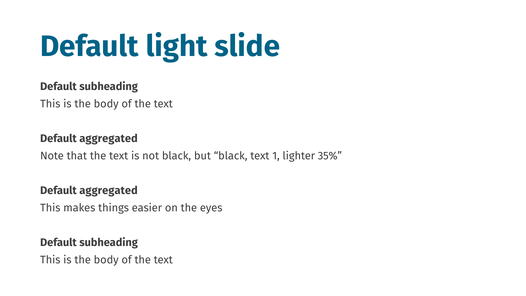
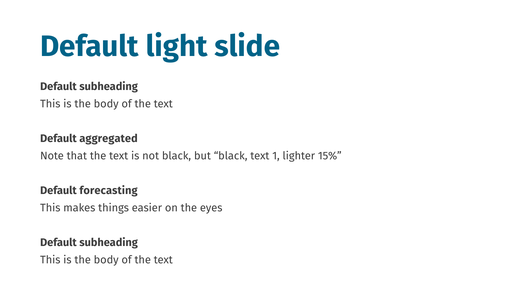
35%: 35% -> 15% (330, 156)
aggregated: aggregated -> forecasting (109, 190)
